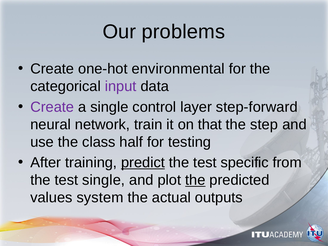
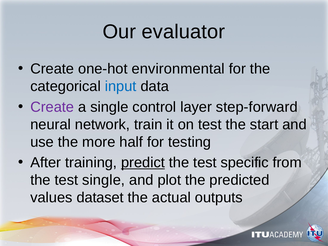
problems: problems -> evaluator (183, 32)
input colour: purple -> blue (121, 86)
on that: that -> test (210, 124)
step: step -> start (264, 124)
class: class -> more (99, 142)
the underline: present -> none (195, 180)
system: system -> dataset (100, 198)
